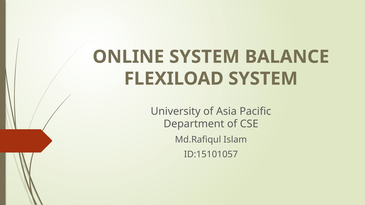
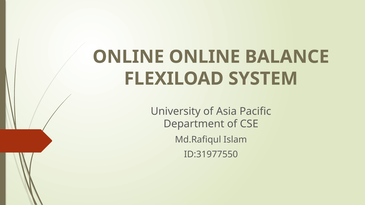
ONLINE SYSTEM: SYSTEM -> ONLINE (205, 57)
ID:15101057: ID:15101057 -> ID:31977550 (211, 154)
